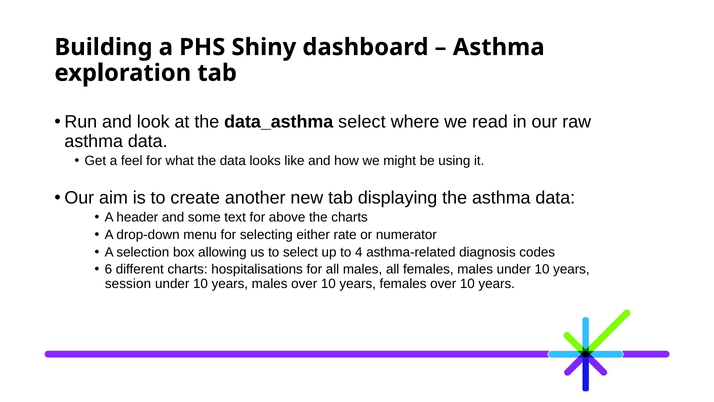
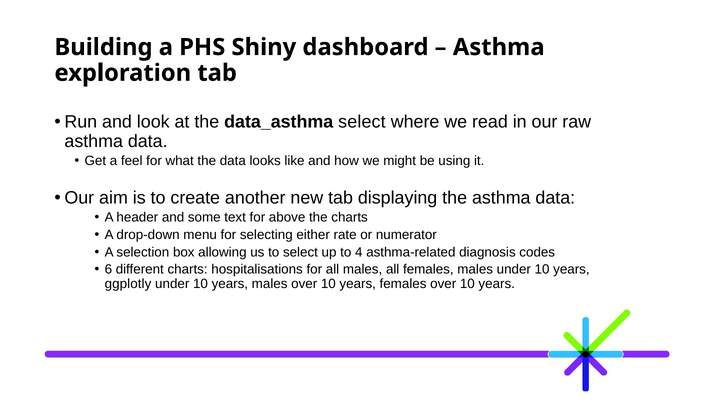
session: session -> ggplotly (128, 284)
